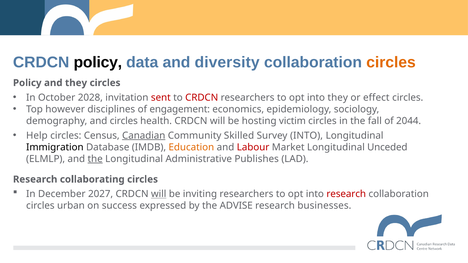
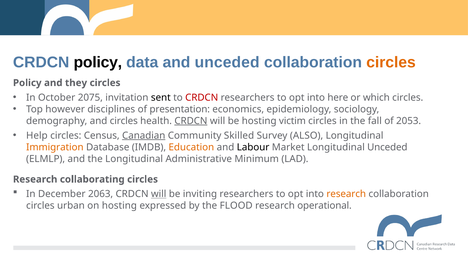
and diversity: diversity -> unceded (227, 62)
2028: 2028 -> 2075 (90, 98)
sent colour: red -> black (161, 98)
into they: they -> here (338, 98)
effect: effect -> which (376, 98)
engagement: engagement -> presentation (180, 109)
CRDCN underline: none -> present (191, 121)
2044: 2044 -> 2053 (409, 121)
Survey INTO: INTO -> ALSO (307, 136)
Immigration colour: black -> orange (55, 147)
Labour colour: red -> black (253, 147)
the underline: present -> none (95, 159)
Publishes: Publishes -> Minimum (257, 159)
2027: 2027 -> 2063 (101, 194)
research colour: red -> orange (346, 194)
on success: success -> hosting (119, 206)
ADVISE: ADVISE -> FLOOD (236, 206)
businesses: businesses -> operational (324, 206)
